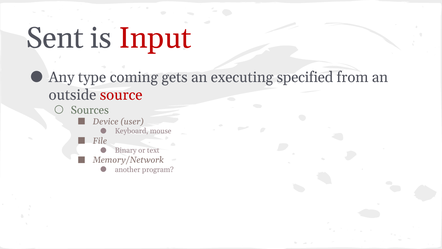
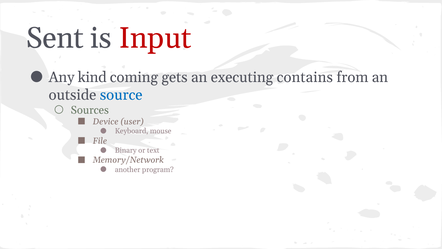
type: type -> kind (92, 77)
specified: specified -> contains (305, 77)
source colour: red -> blue (121, 95)
